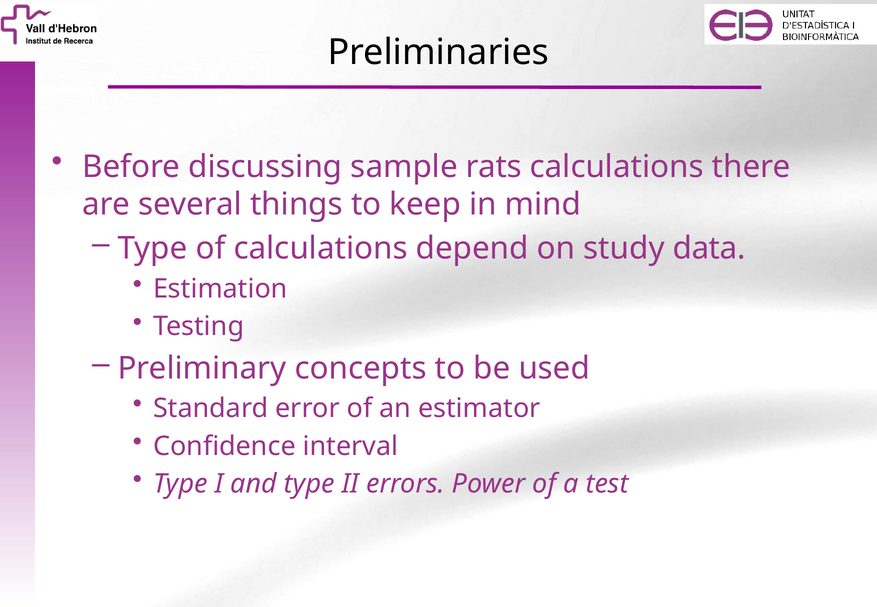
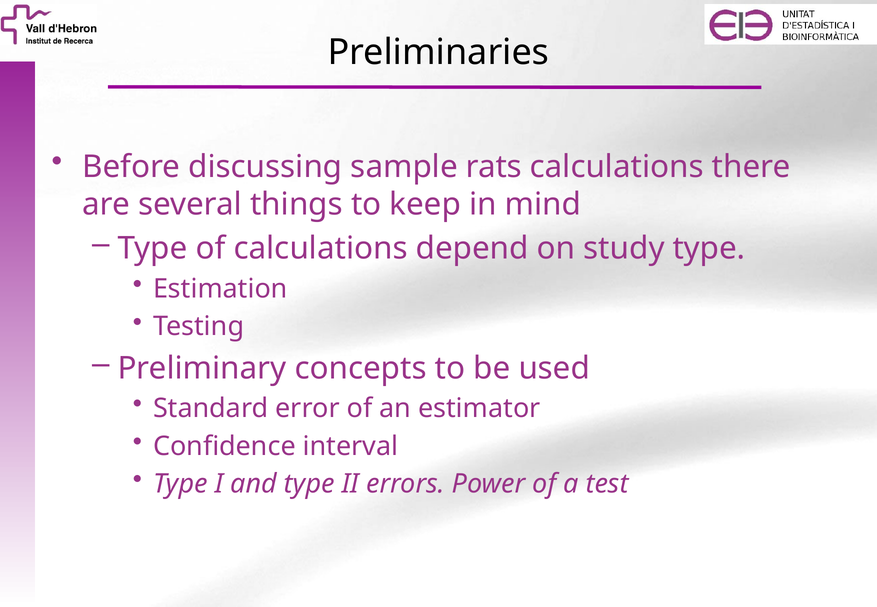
study data: data -> type (709, 249)
